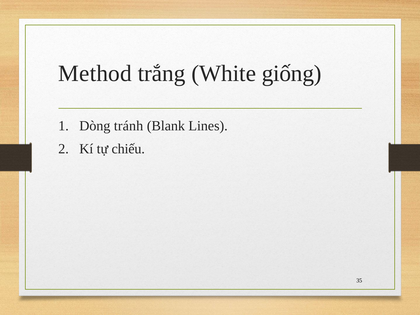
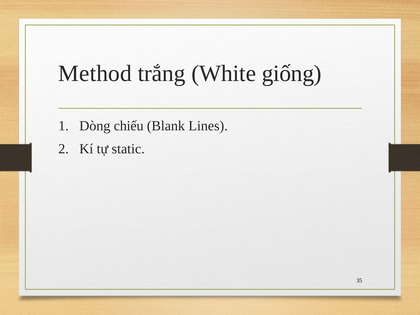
tránh: tránh -> chiếu (129, 126)
chiếu: chiếu -> static (128, 149)
